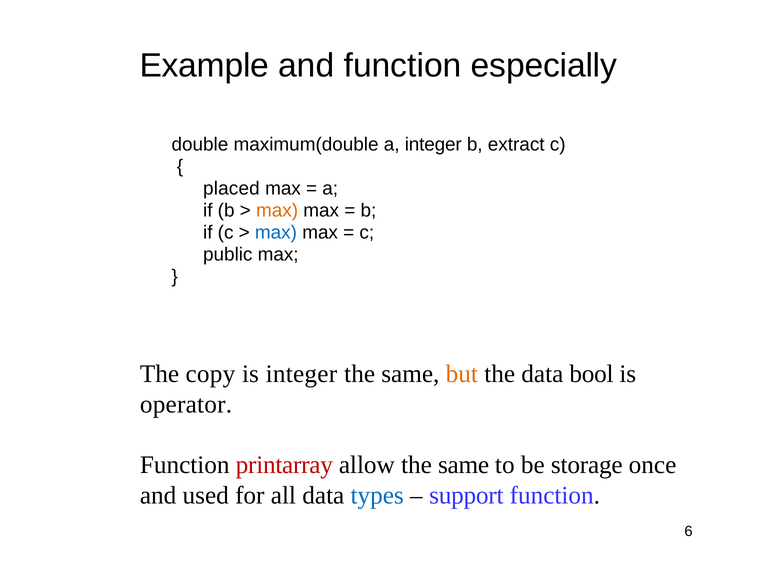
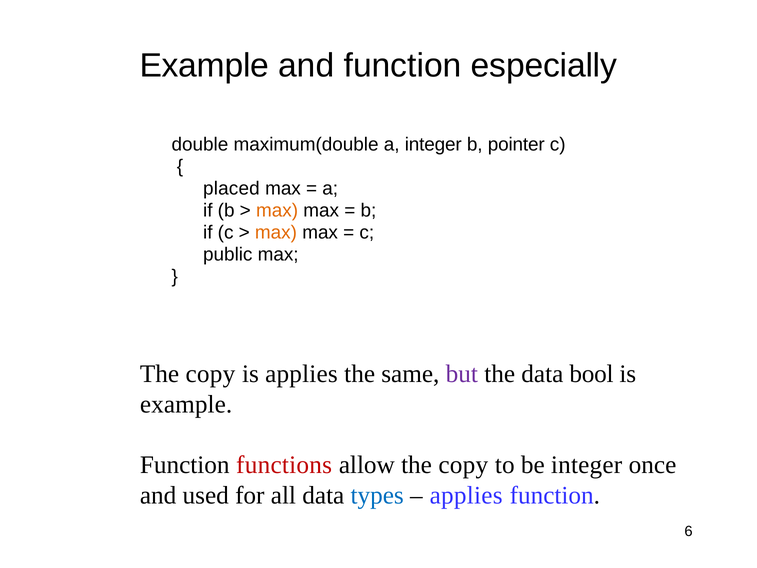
extract: extract -> pointer (516, 145)
max colour: blue -> orange (276, 232)
is integer: integer -> applies (301, 374)
but colour: orange -> purple (462, 374)
operator: operator -> example (186, 404)
printarray: printarray -> functions (284, 465)
allow the same: same -> copy (463, 465)
be storage: storage -> integer (587, 465)
support: support -> applies (466, 495)
